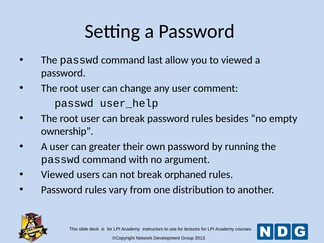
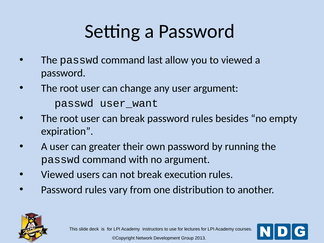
user comment: comment -> argument (216, 88)
user_help: user_help -> user_want (129, 103)
ownership: ownership -> expiration (67, 131)
orphaned: orphaned -> execution (185, 175)
